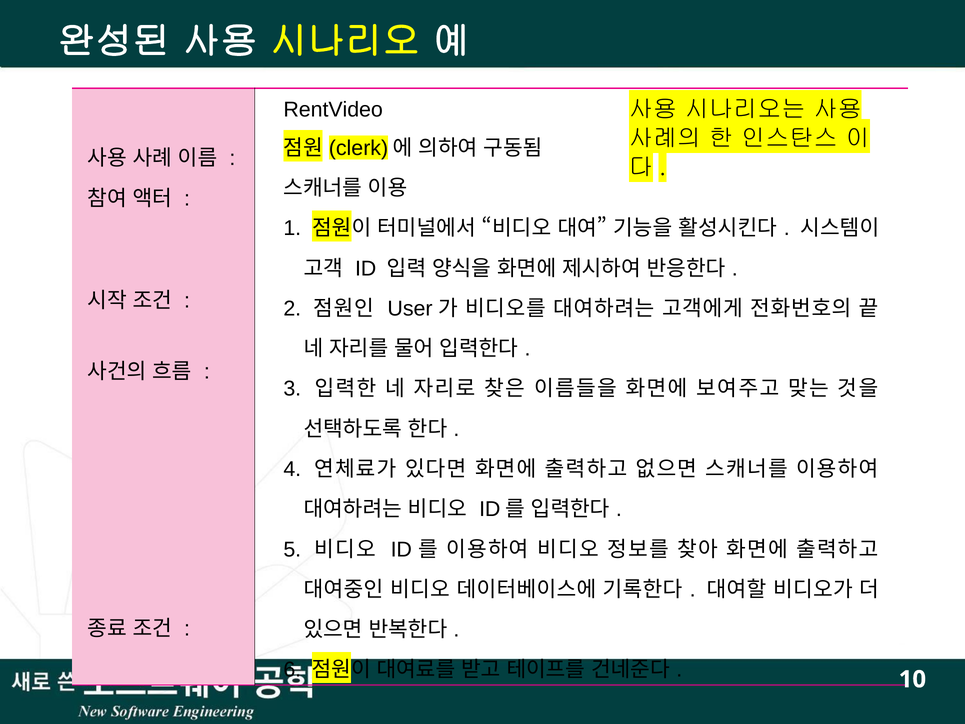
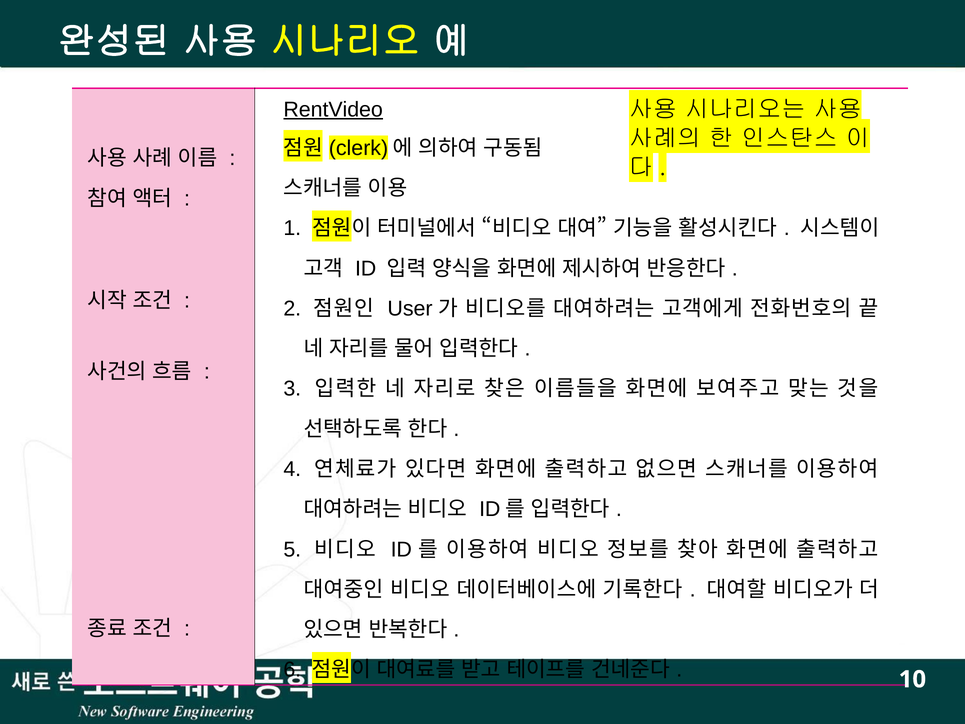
RentVideo underline: none -> present (333, 110)
